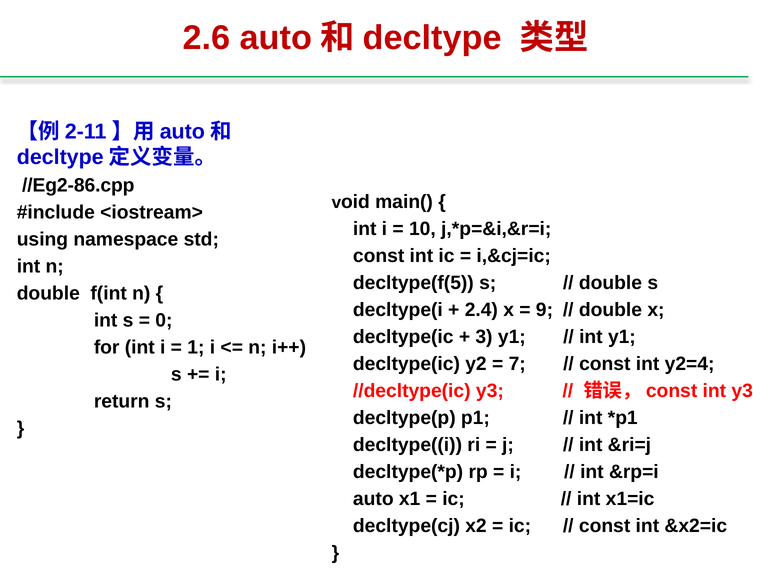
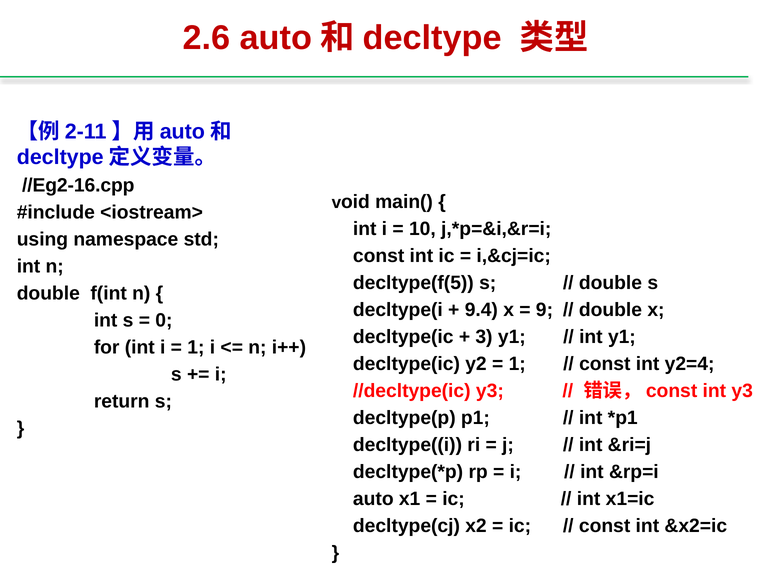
//Eg2-86.cpp: //Eg2-86.cpp -> //Eg2-16.cpp (78, 185)
2.4: 2.4 -> 9.4 (481, 310)
7: 7 -> 1 (517, 364)
